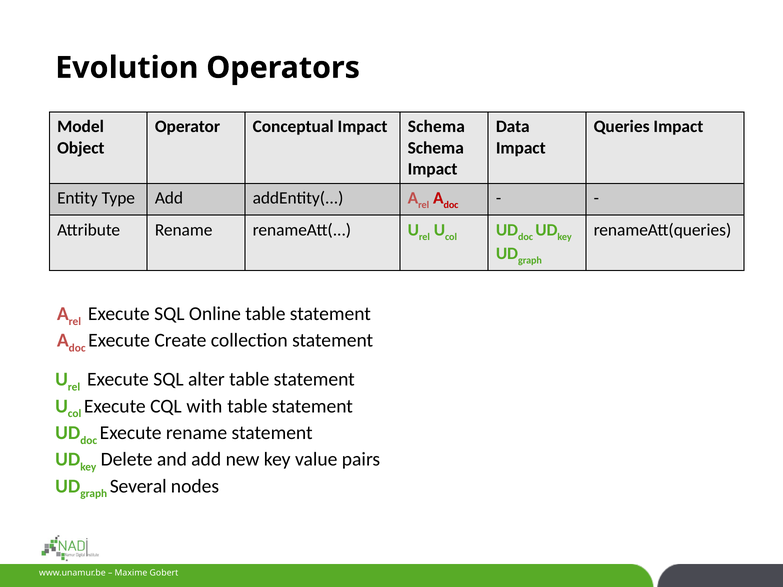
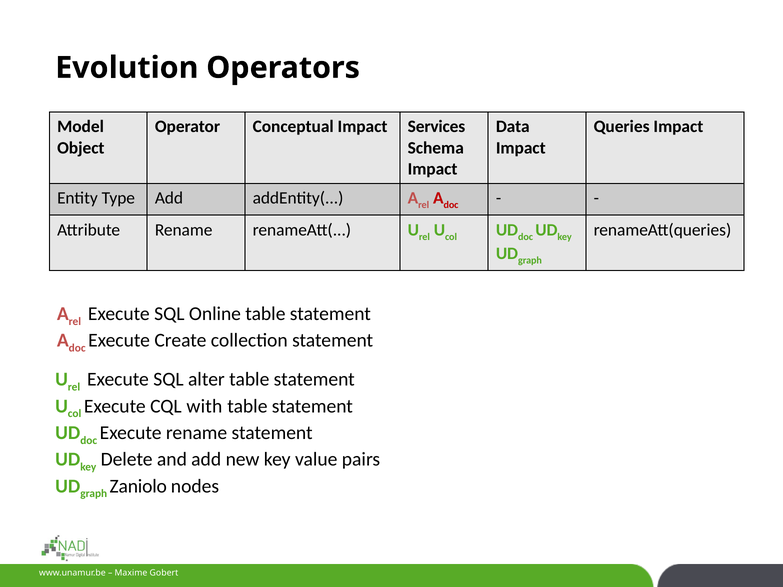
Impact Schema: Schema -> Services (436, 127)
Several: Several -> Zaniolo (138, 486)
